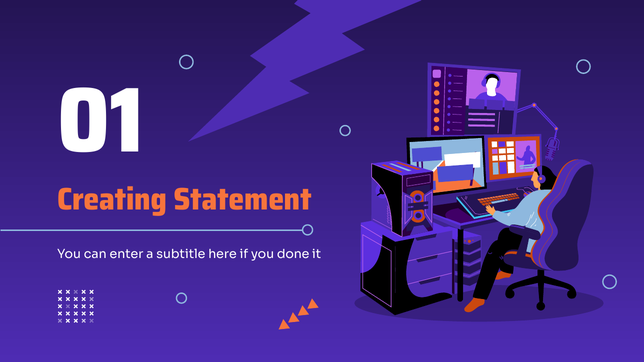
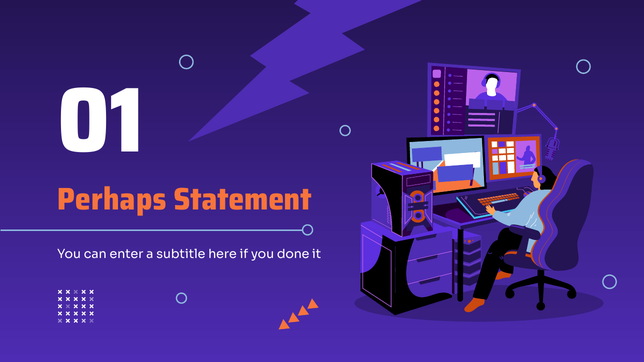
Creating: Creating -> Perhaps (112, 200)
